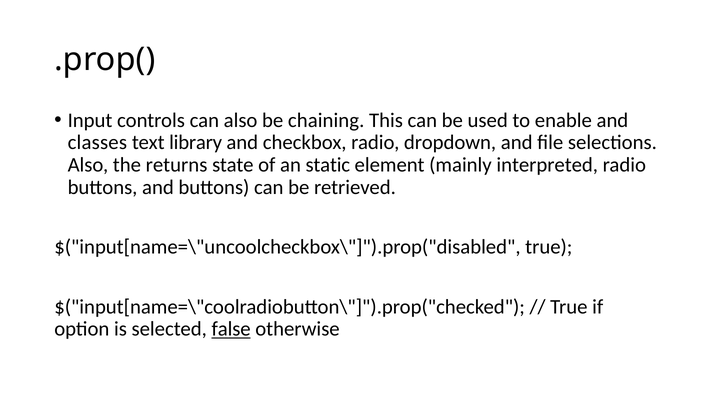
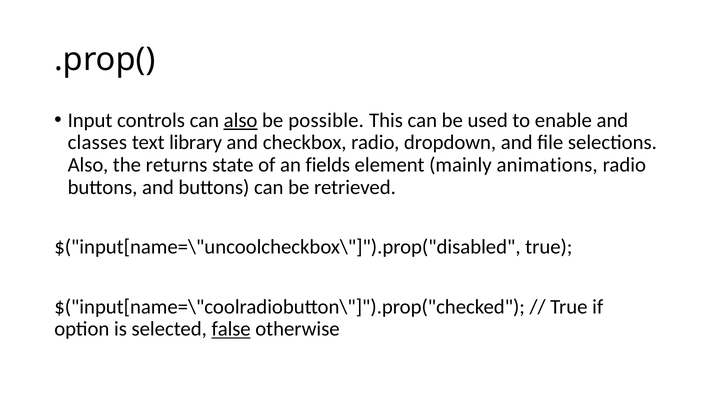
also underline: none -> present (241, 120)
chaining: chaining -> possible (326, 120)
static: static -> fields (328, 165)
interpreted: interpreted -> animations (547, 165)
